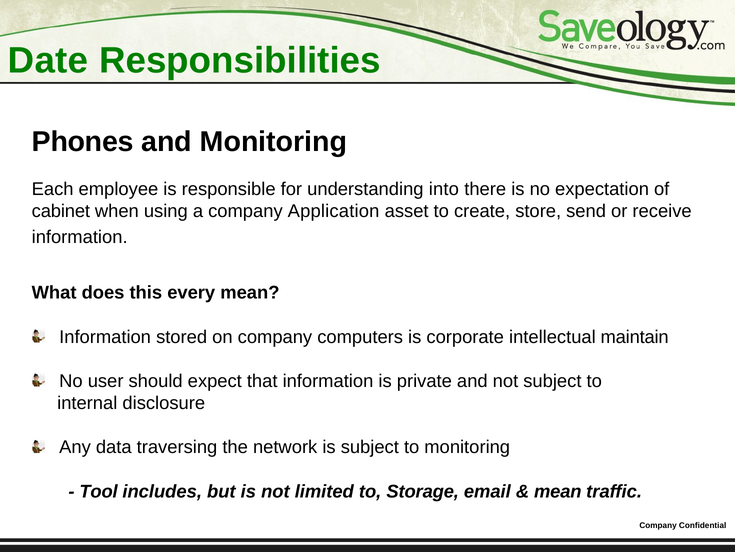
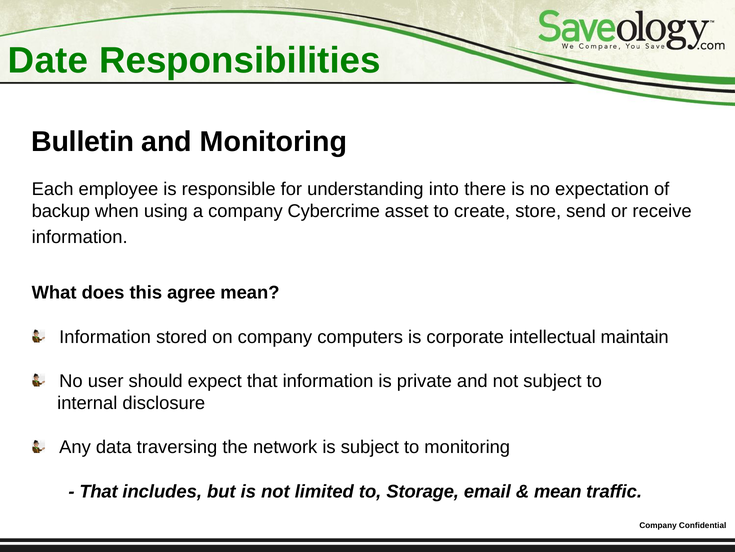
Phones: Phones -> Bulletin (83, 141)
cabinet: cabinet -> backup (61, 211)
Application: Application -> Cybercrime (334, 211)
every: every -> agree (191, 292)
Tool: Tool -> That (99, 491)
